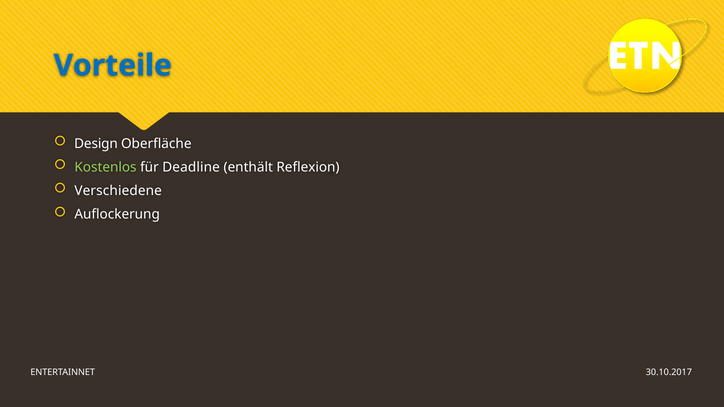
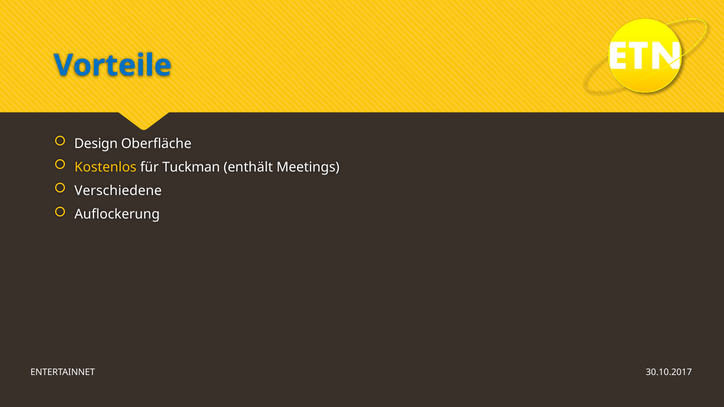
Kostenlos colour: light green -> yellow (106, 167)
Deadline: Deadline -> Tuckman (191, 167)
Reflexion: Reflexion -> Meetings (308, 167)
